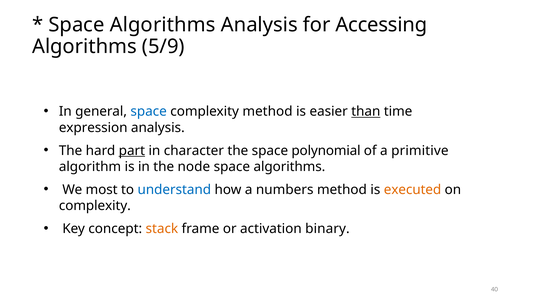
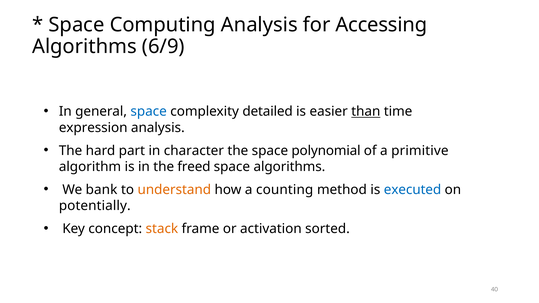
Algorithms: Algorithms -> Computing (163, 25)
5/9: 5/9 -> 6/9 (163, 47)
complexity method: method -> detailed (268, 112)
part underline: present -> none (132, 151)
node: node -> freed (194, 167)
most: most -> bank (102, 190)
understand colour: blue -> orange (174, 190)
numbers: numbers -> counting (285, 190)
executed colour: orange -> blue (413, 190)
complexity: complexity -> potentially (95, 206)
binary: binary -> sorted (327, 229)
